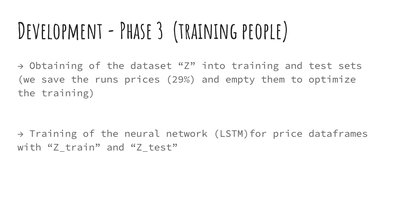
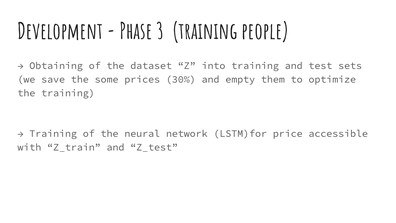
runs: runs -> some (107, 79)
29%: 29% -> 30% (181, 79)
dataframes: dataframes -> accessible (338, 133)
